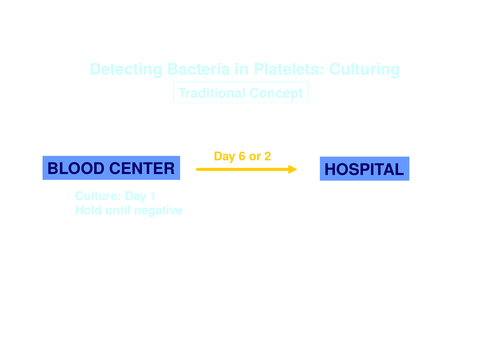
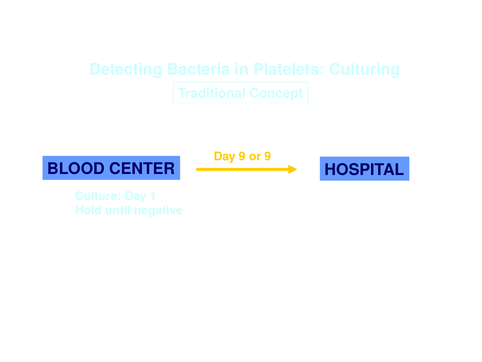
Day 6: 6 -> 9 (242, 156)
or 2: 2 -> 9 (268, 156)
